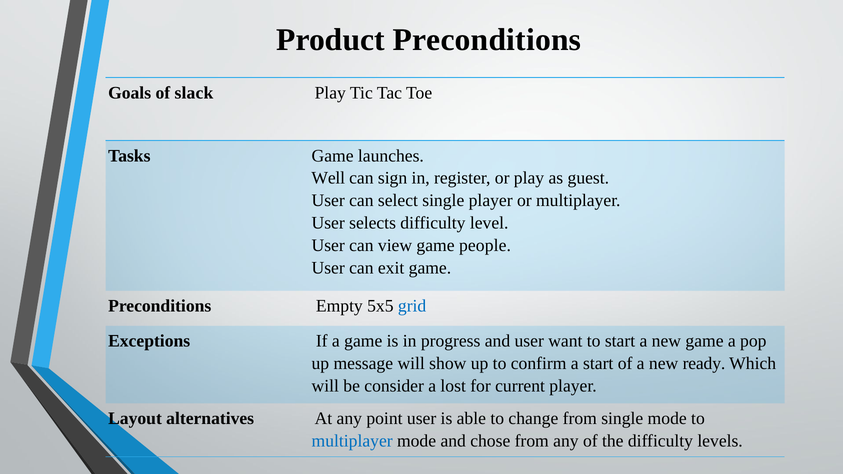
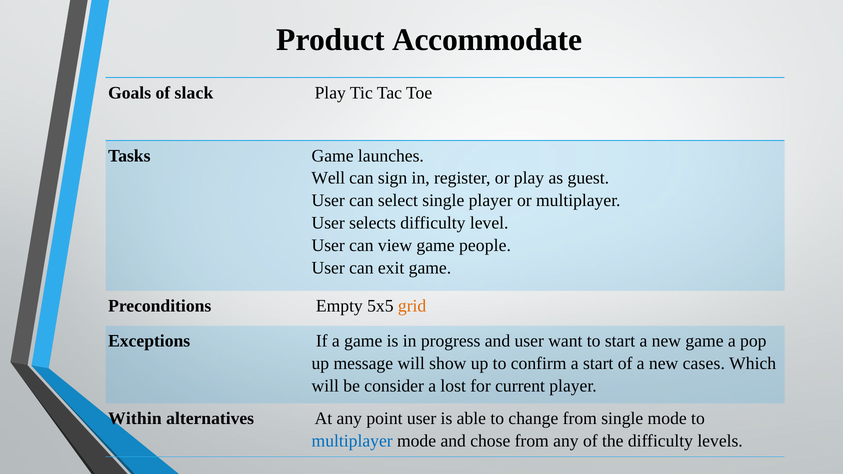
Product Preconditions: Preconditions -> Accommodate (487, 40)
grid colour: blue -> orange (412, 306)
ready: ready -> cases (704, 364)
Layout: Layout -> Within (135, 419)
